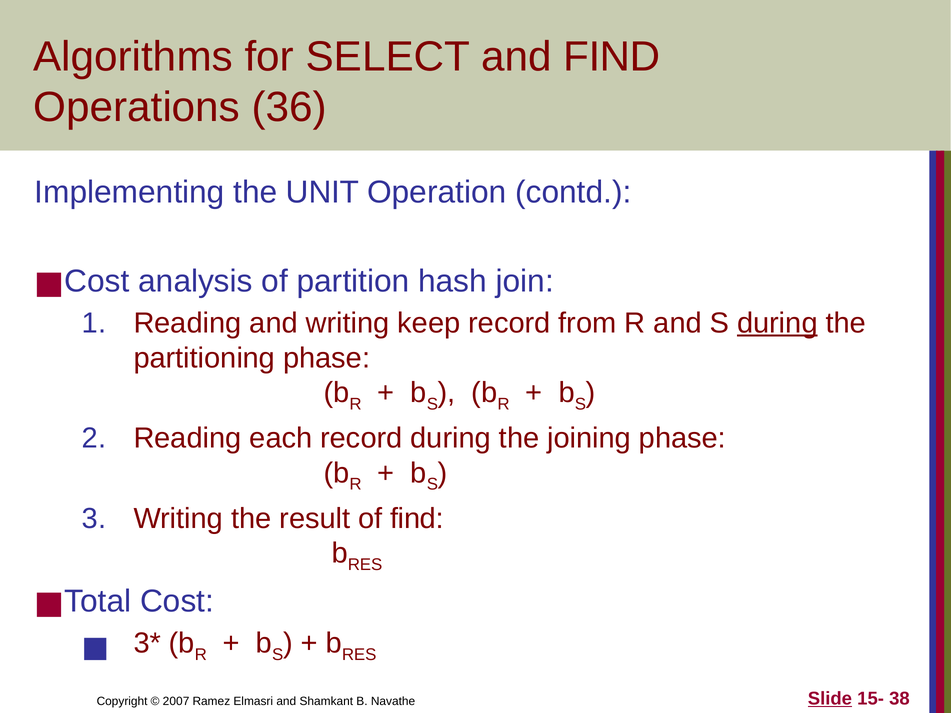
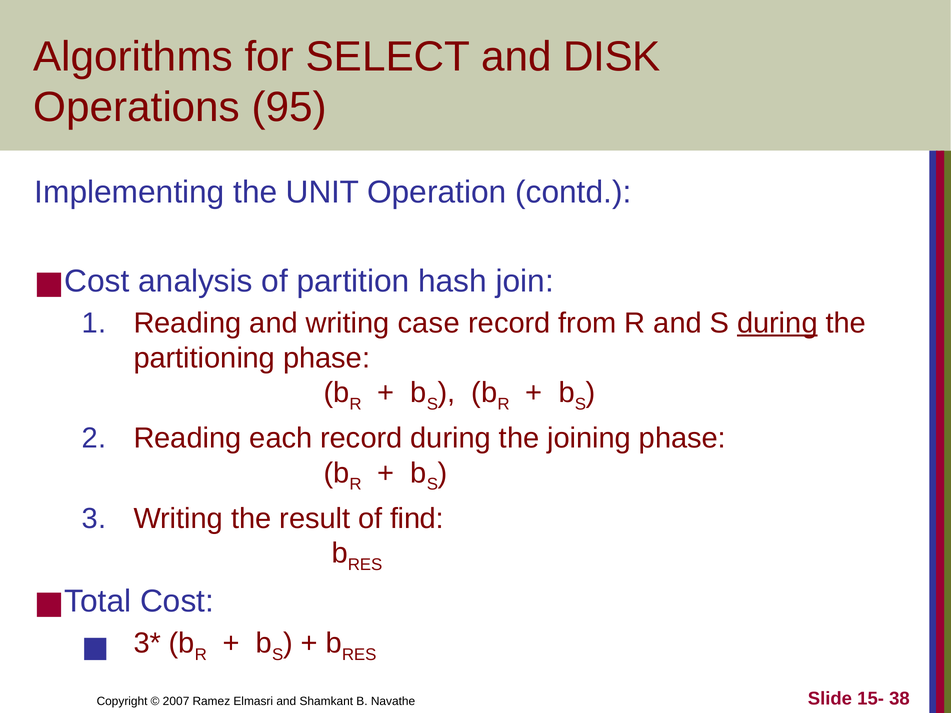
and FIND: FIND -> DISK (612, 57)
36: 36 -> 95 (289, 108)
keep: keep -> case (429, 323)
Slide underline: present -> none (830, 699)
